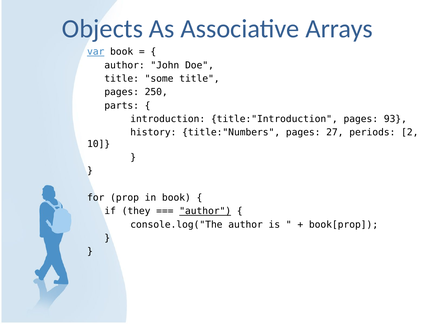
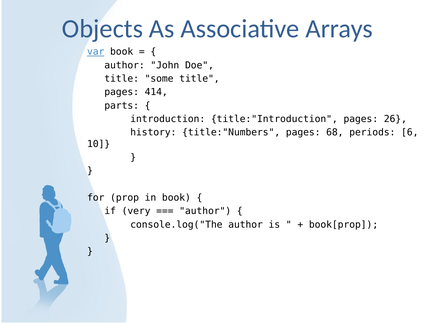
250: 250 -> 414 (156, 92)
93: 93 -> 26 (395, 119)
27: 27 -> 68 (335, 132)
2: 2 -> 6 (410, 132)
they: they -> very (136, 211)
author underline: present -> none (205, 211)
